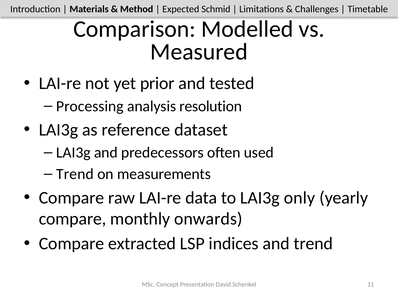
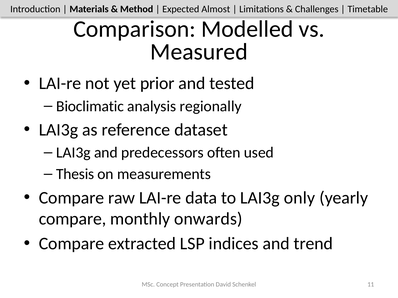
Schmid: Schmid -> Almost (216, 9)
Processing: Processing -> Bioclimatic (90, 106)
resolution: resolution -> regionally (211, 106)
Trend: Trend -> Thesis (75, 174)
